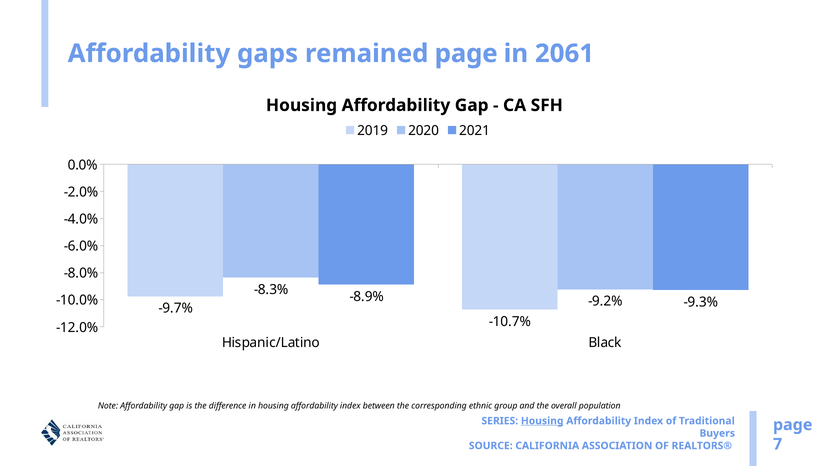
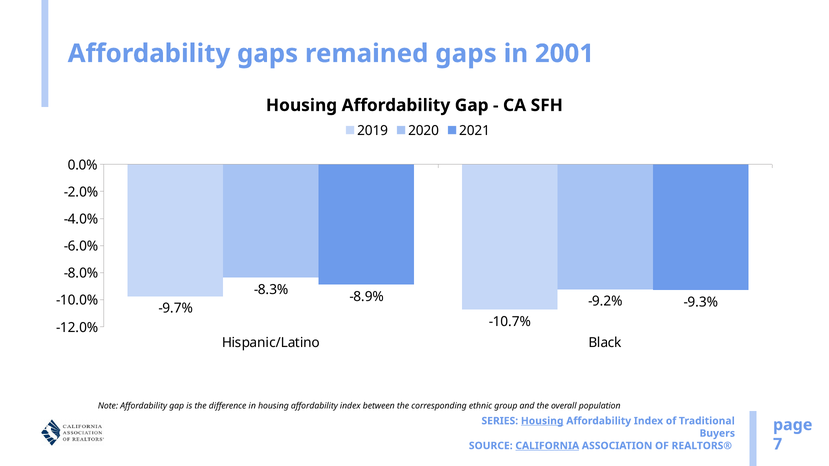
remained page: page -> gaps (466, 54)
2061: 2061 -> 2001 (564, 54)
CALIFORNIA underline: none -> present (547, 446)
